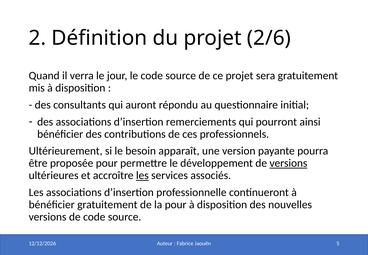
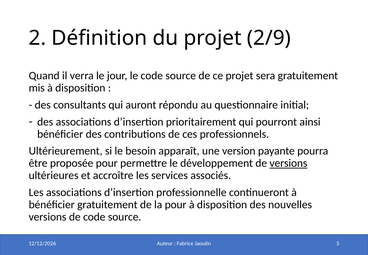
2/6: 2/6 -> 2/9 (269, 38)
remerciements: remerciements -> prioritairement (201, 122)
les underline: present -> none (142, 175)
